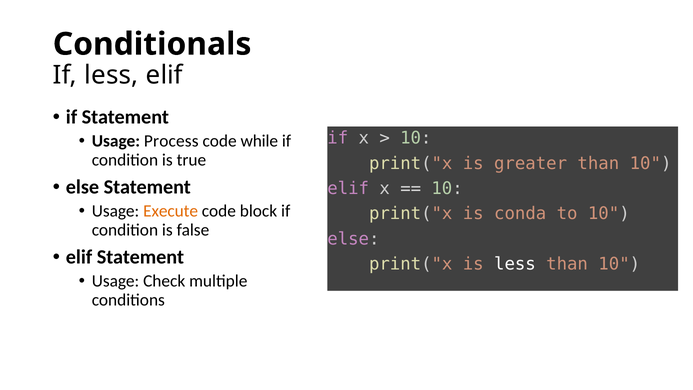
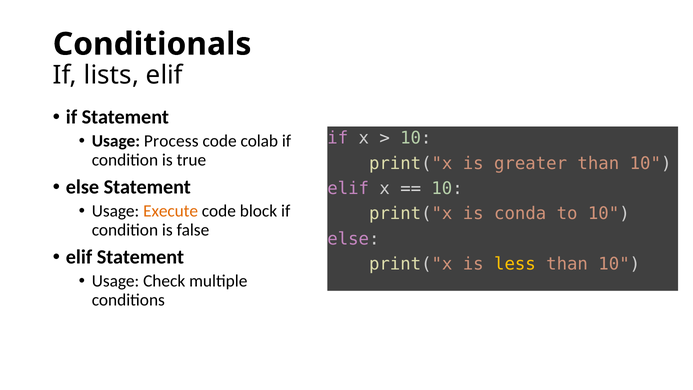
If less: less -> lists (111, 75)
while: while -> colab (259, 141)
less colour: white -> yellow (515, 264)
